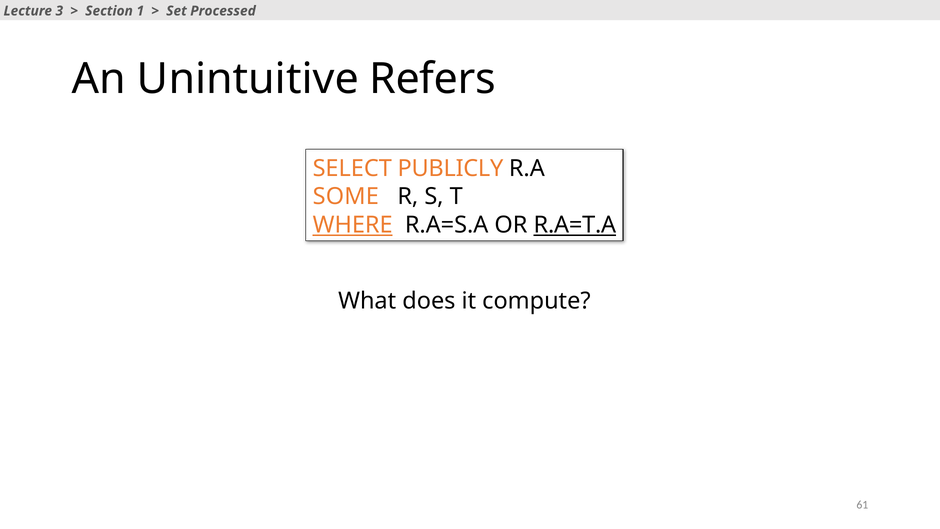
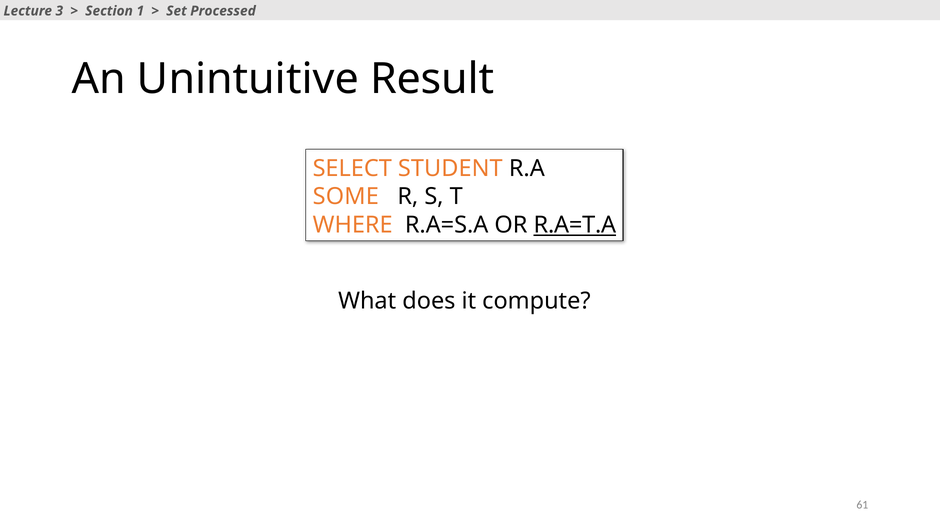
Refers: Refers -> Result (432, 79)
PUBLICLY: PUBLICLY -> STUDENT (450, 168)
WHERE underline: present -> none (353, 225)
